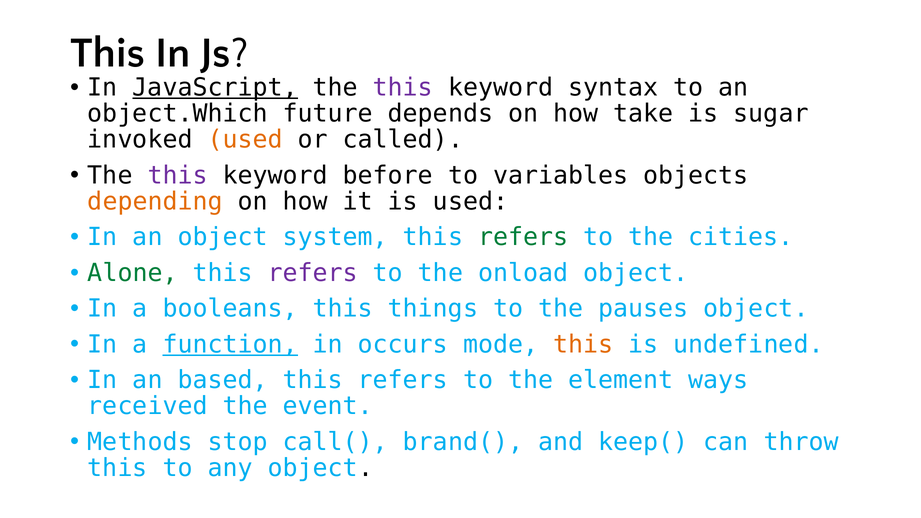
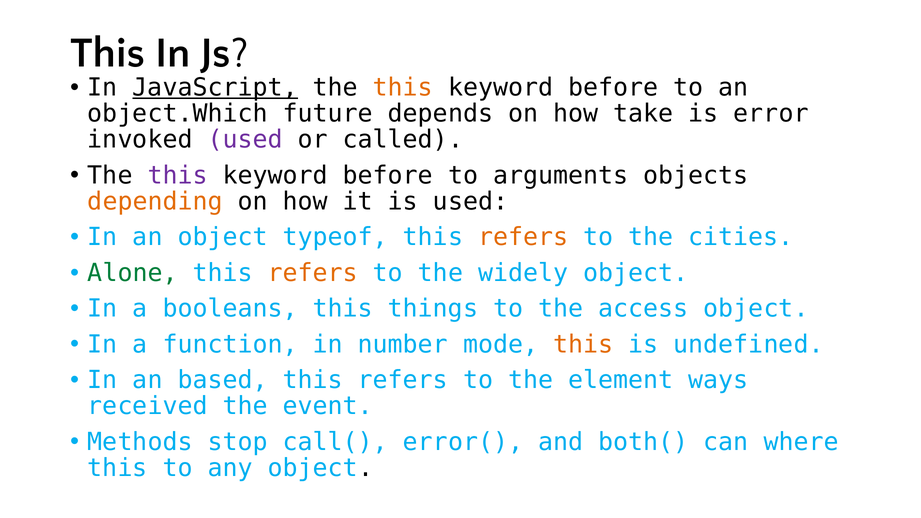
this colour: purple -> orange (403, 88)
syntax: syntax -> before (613, 88)
sugar: sugar -> error (771, 114)
used colour: orange -> purple (245, 140)
variables: variables -> arguments (561, 175)
system: system -> typeof (335, 237)
refers colour: green -> orange (523, 237)
refers colour: purple -> orange (313, 273)
onload: onload -> widely (523, 273)
pauses: pauses -> access (643, 309)
function underline: present -> none (230, 344)
occurs: occurs -> number (403, 344)
brand(: brand( -> error( (463, 442)
keep(: keep( -> both( (643, 442)
throw: throw -> where (801, 442)
